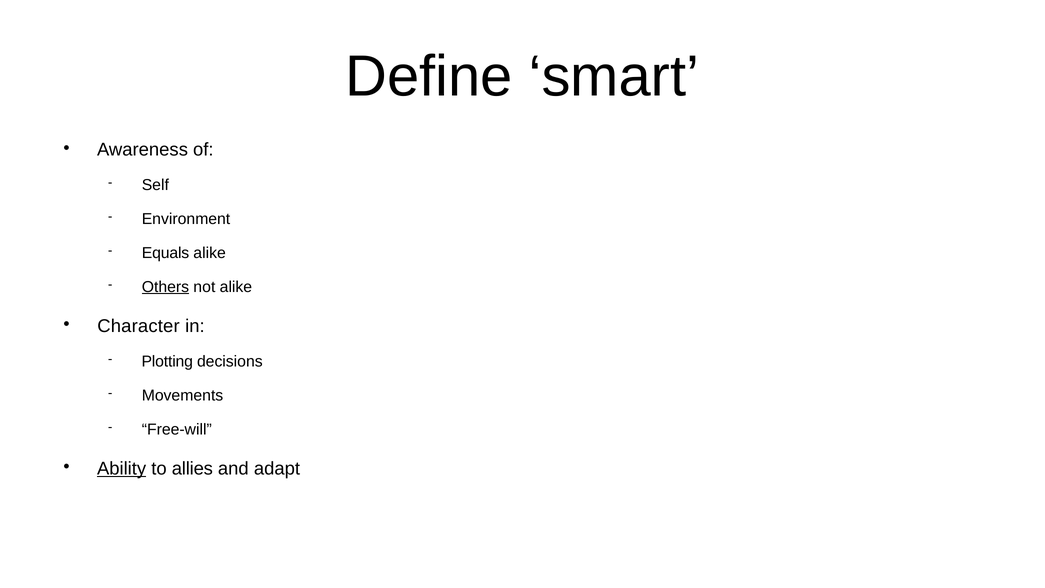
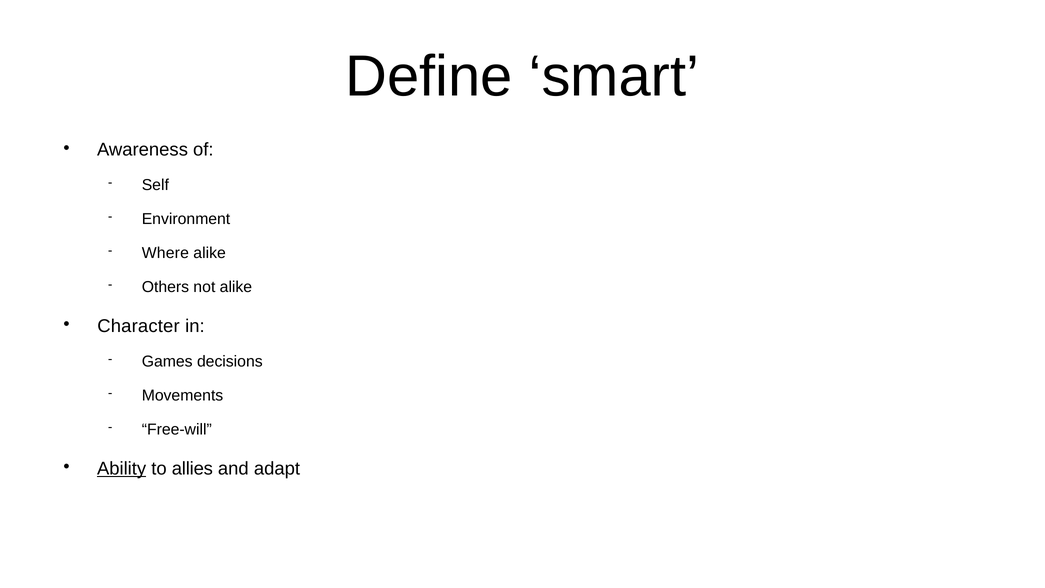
Equals: Equals -> Where (165, 253)
Others underline: present -> none (165, 287)
Plotting: Plotting -> Games (167, 361)
